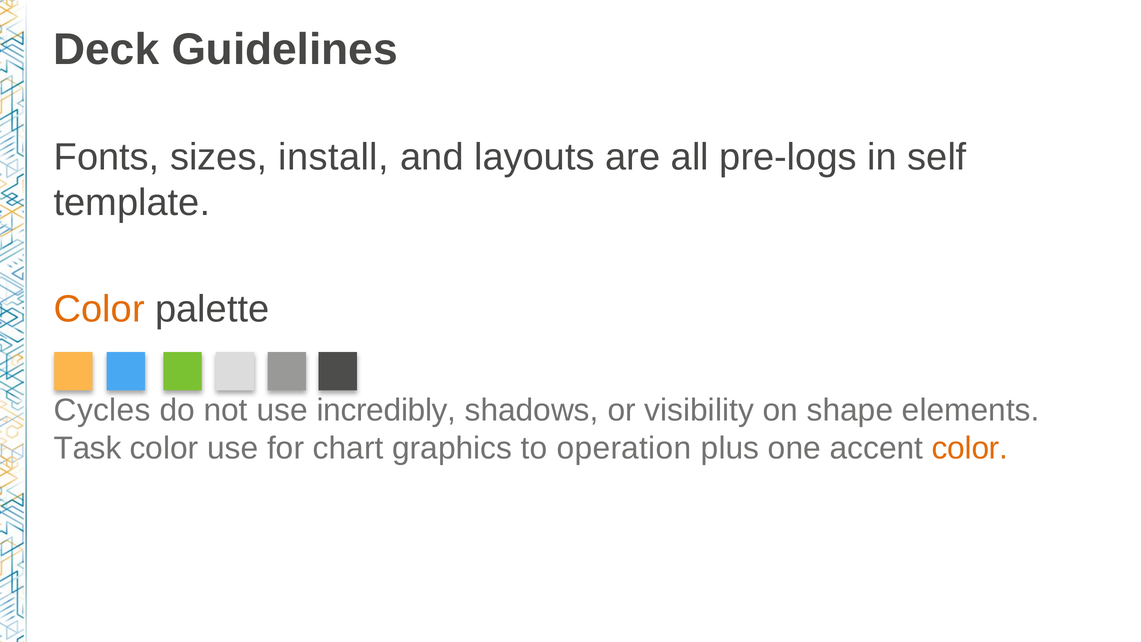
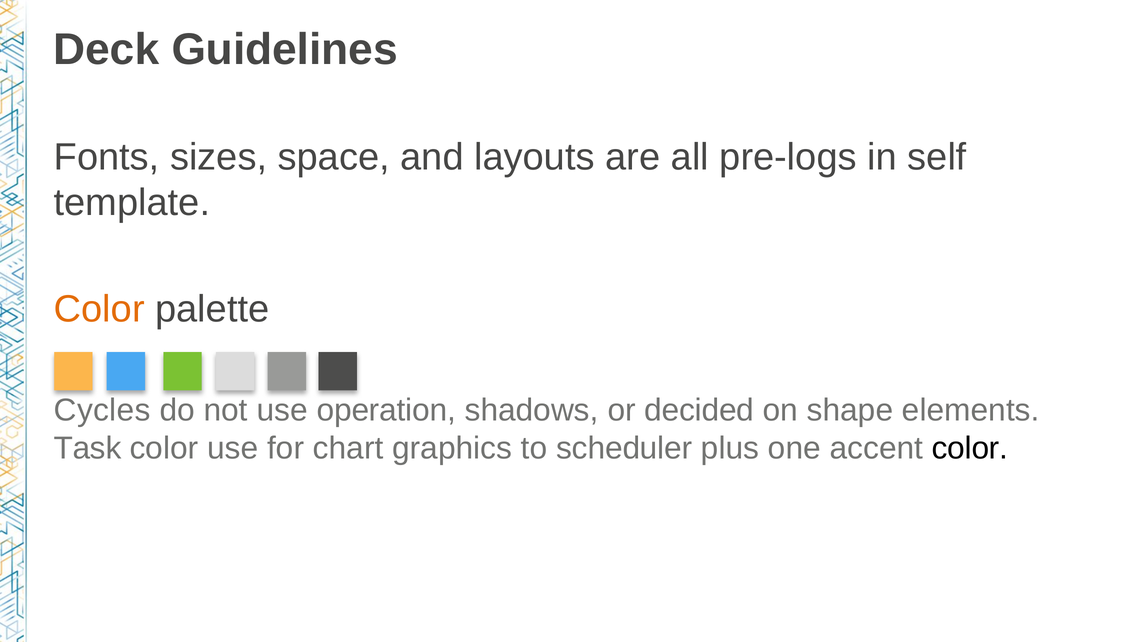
install: install -> space (334, 157)
incredibly: incredibly -> operation (386, 410)
visibility: visibility -> decided (699, 410)
operation: operation -> scheduler (624, 448)
color colour: orange -> black (970, 448)
